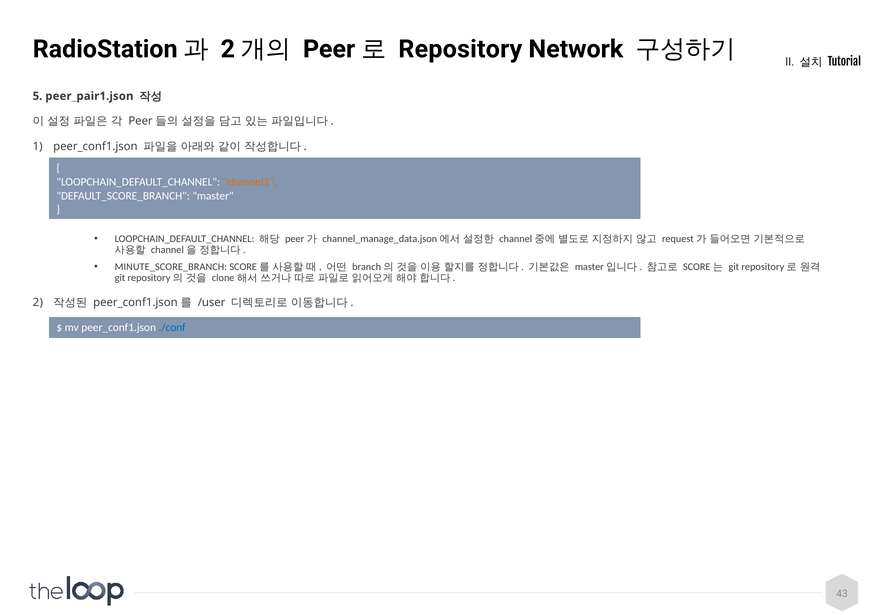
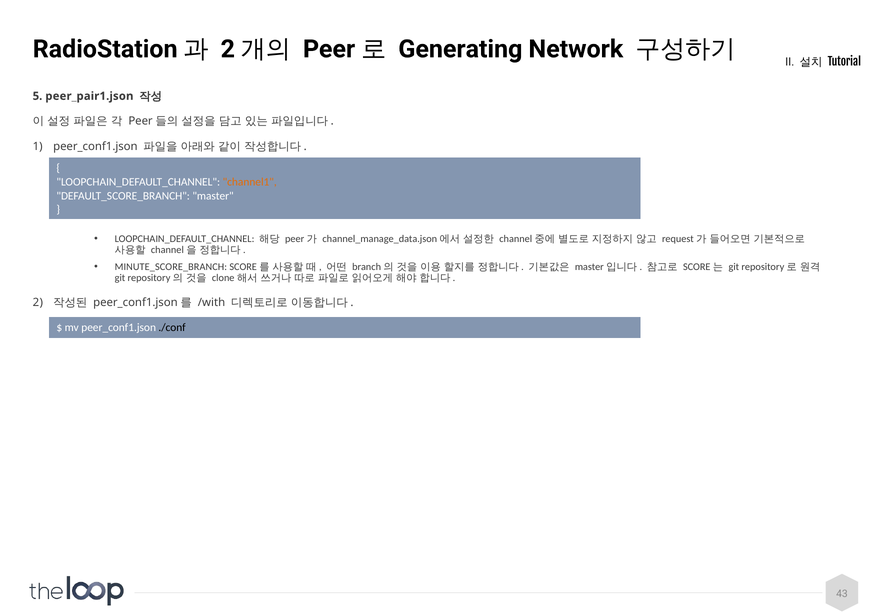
Repository: Repository -> Generating (460, 49)
/user: /user -> /with (212, 303)
./conf colour: blue -> black (172, 328)
